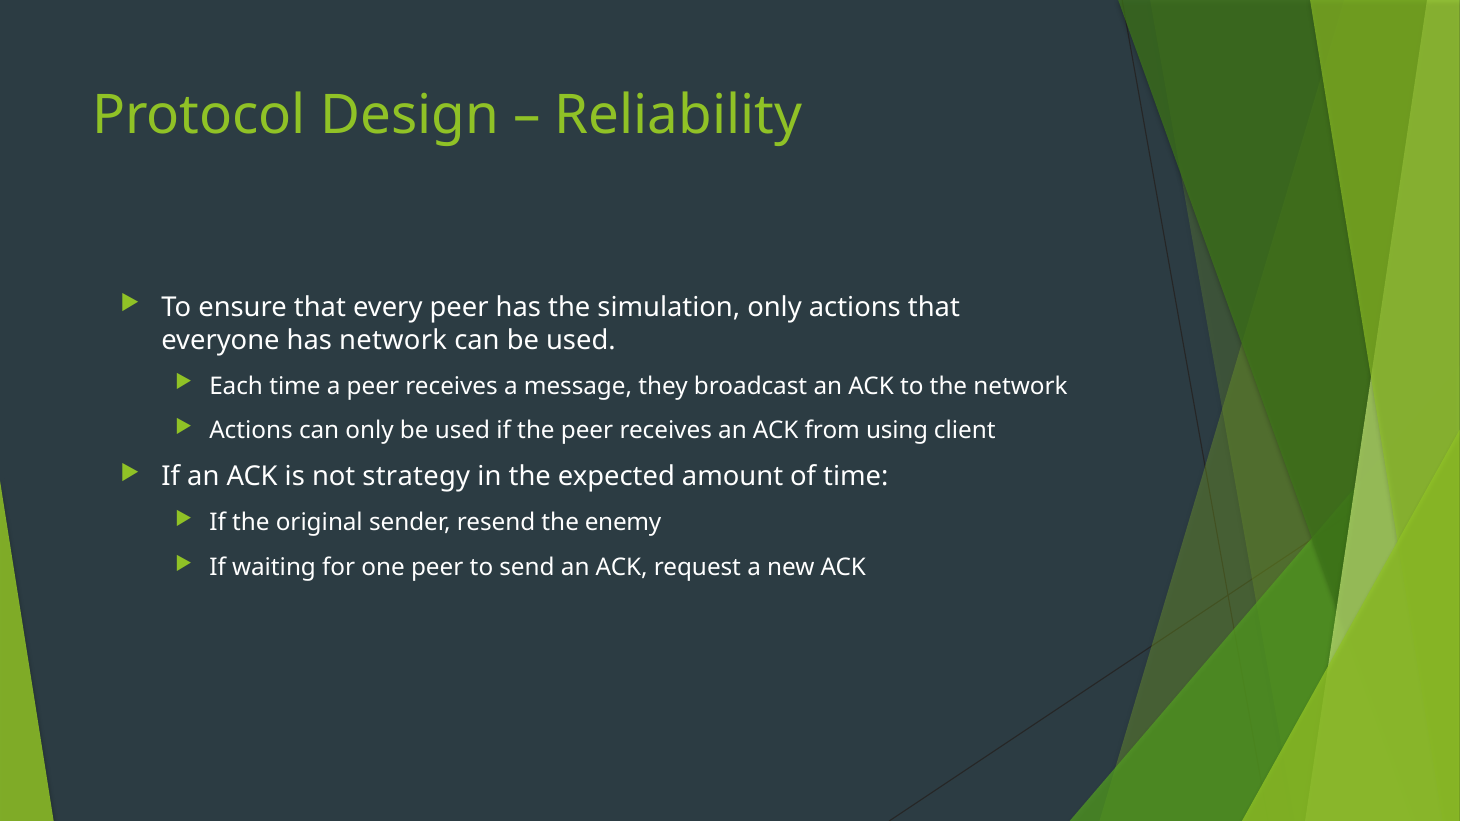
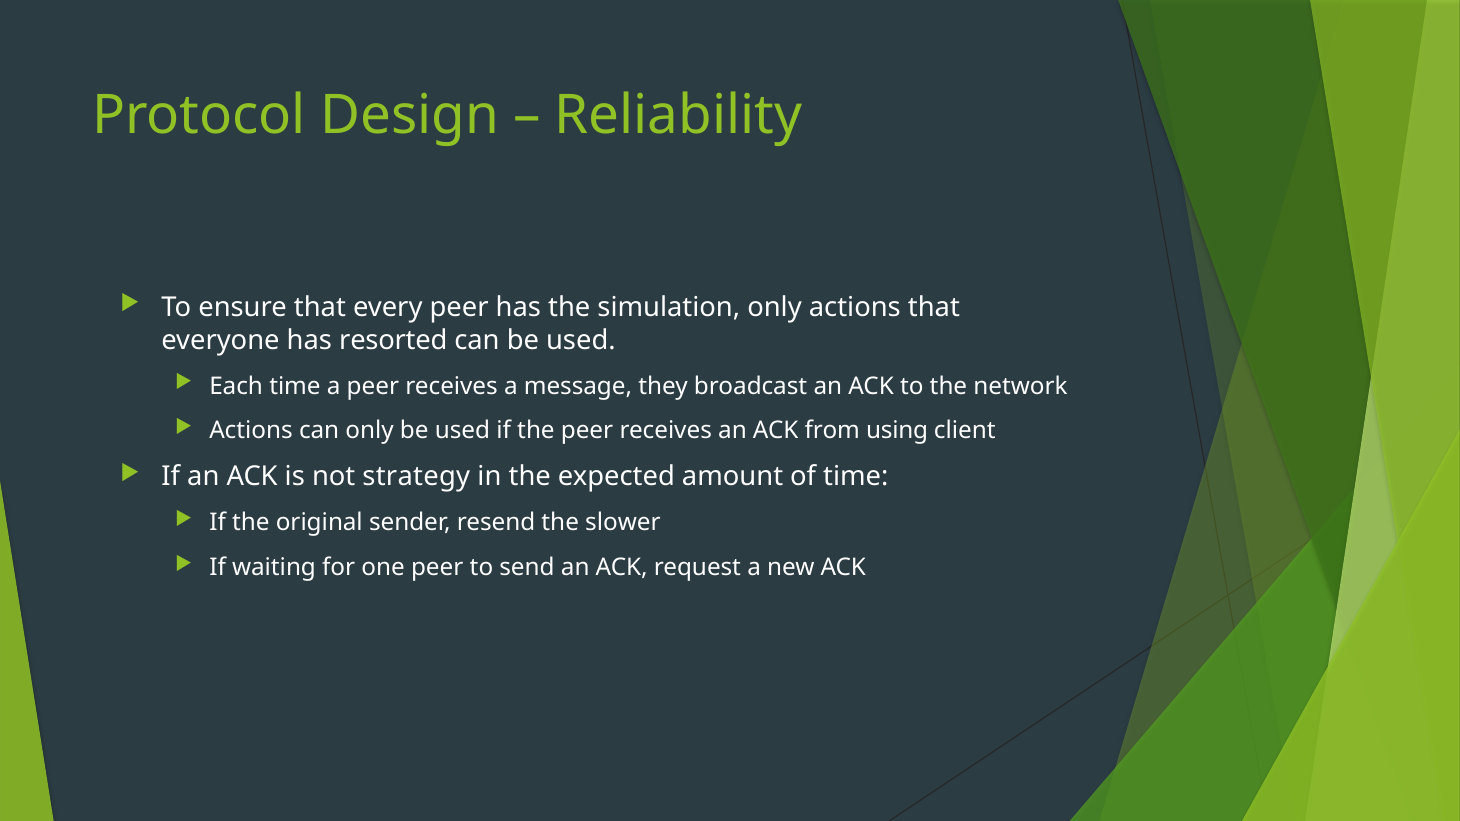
has network: network -> resorted (393, 340)
enemy: enemy -> slower (623, 523)
